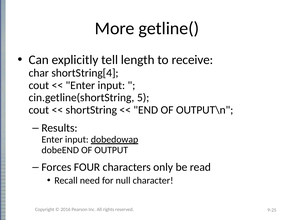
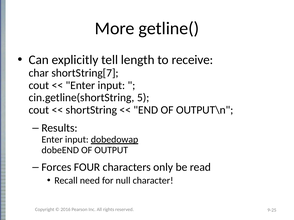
shortString[4: shortString[4 -> shortString[7 (85, 73)
